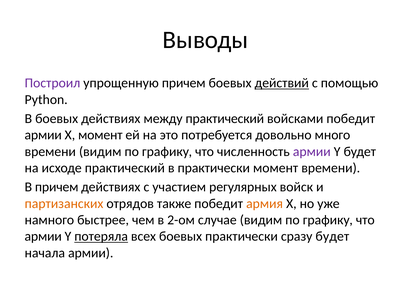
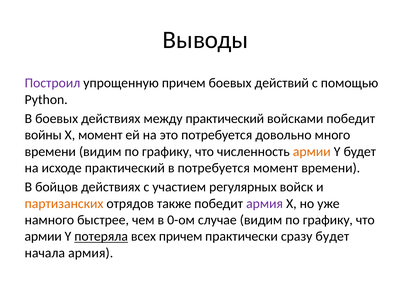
действий underline: present -> none (282, 83)
армии: армии -> войны (43, 135)
армии colour: purple -> orange (312, 152)
в практически: практически -> потребуется (214, 168)
В причем: причем -> бойцов (57, 187)
армия colour: orange -> purple (265, 204)
2-ом: 2-ом -> 0-ом (181, 220)
всех боевых: боевых -> причем (181, 237)
начала армии: армии -> армия (91, 253)
